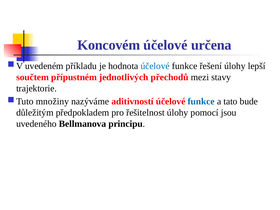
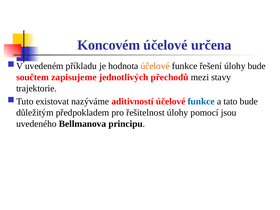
účelové colour: blue -> orange (155, 66)
úlohy lepší: lepší -> bude (257, 66)
přípustném: přípustném -> zapisujeme (74, 77)
množiny: množiny -> existovat (52, 101)
